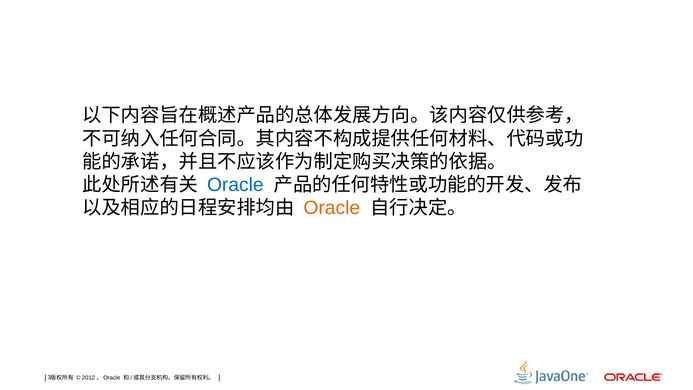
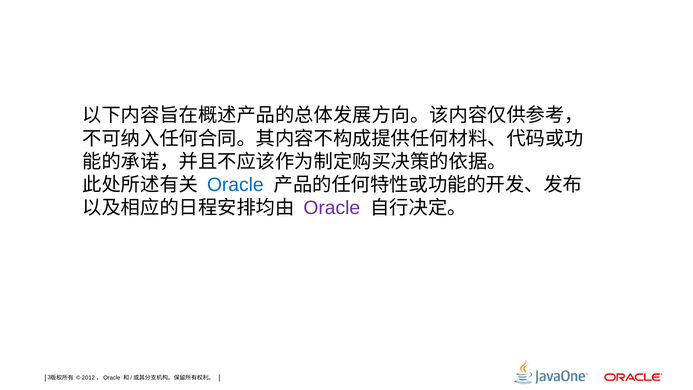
Oracle colour: orange -> purple (332, 208)
